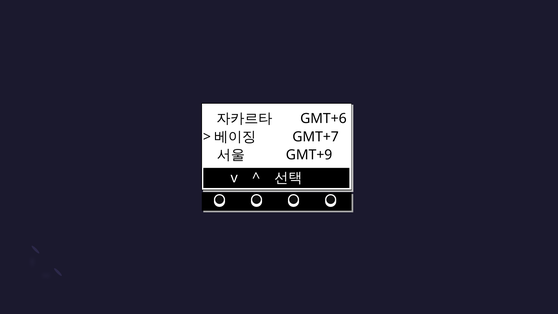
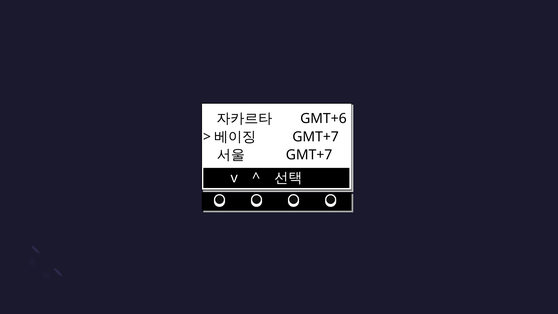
GMT+9: GMT+9 -> GMT+7 (309, 155)
